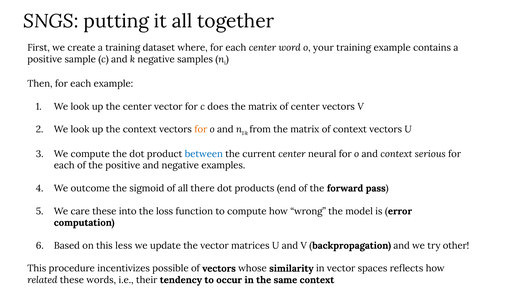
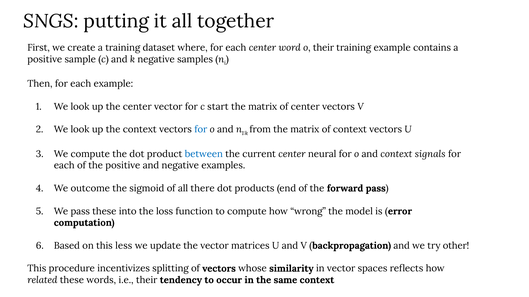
o your: your -> their (323, 48)
does: does -> start (218, 107)
for colour: orange -> blue (201, 130)
serious: serious -> signals (430, 154)
We care: care -> pass (80, 212)
possible: possible -> splitting (170, 269)
